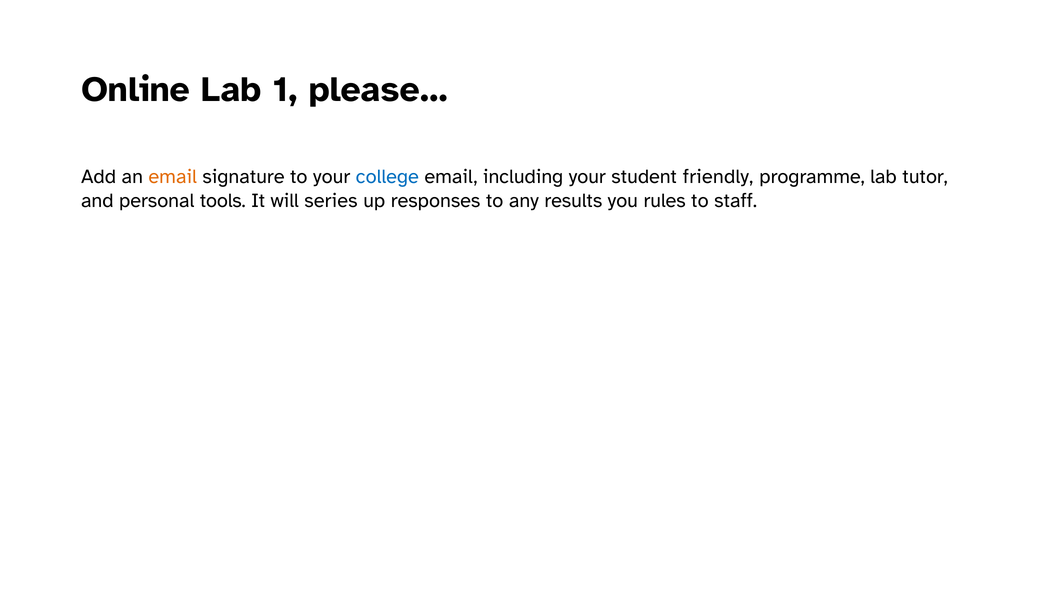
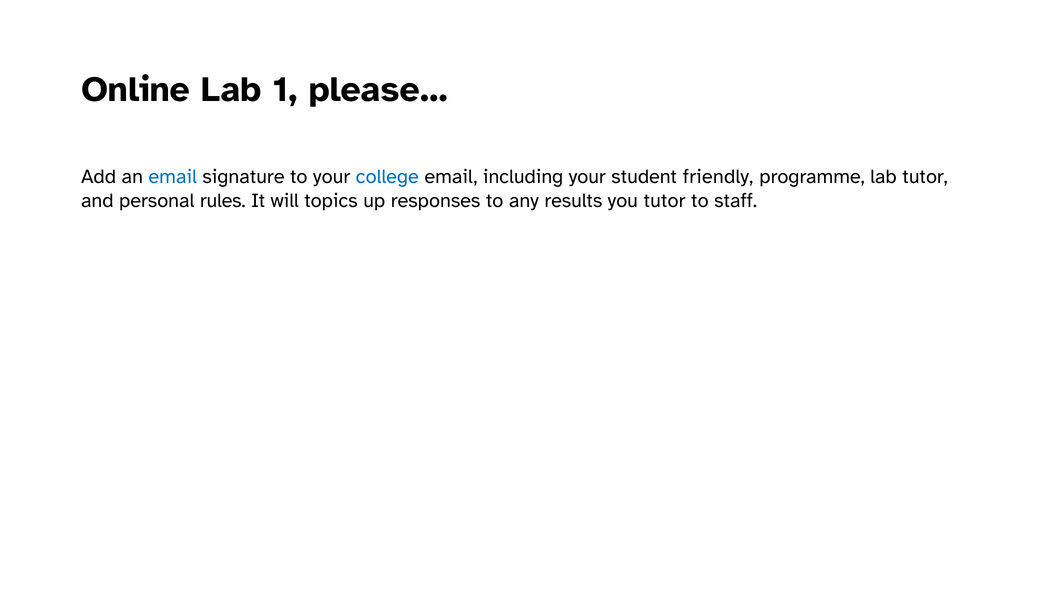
email colour: orange -> blue (173, 177)
tools: tools -> rules (223, 201)
series: series -> topics (331, 201)
you rules: rules -> tutor (665, 201)
